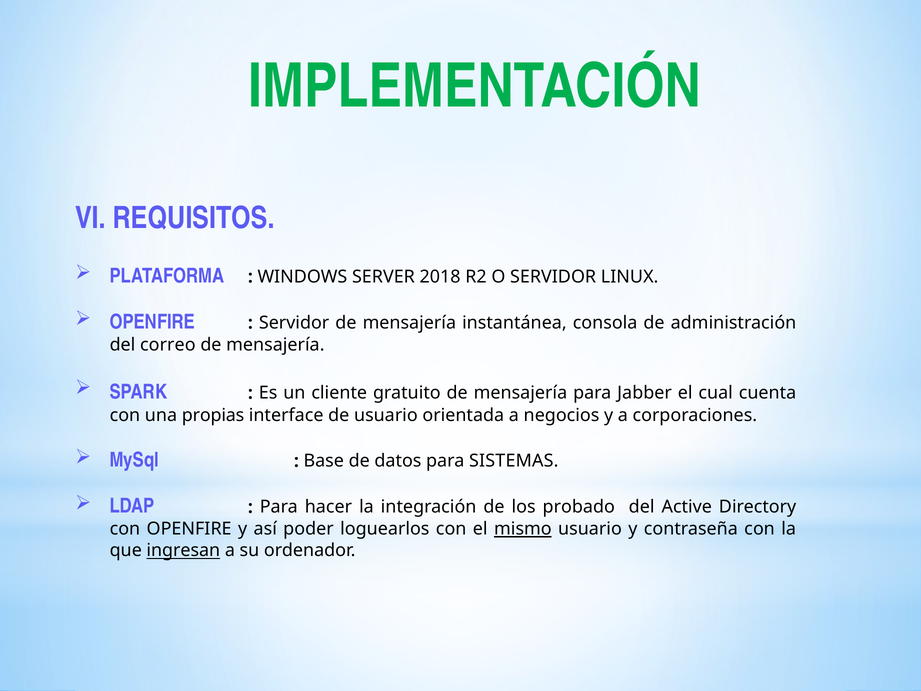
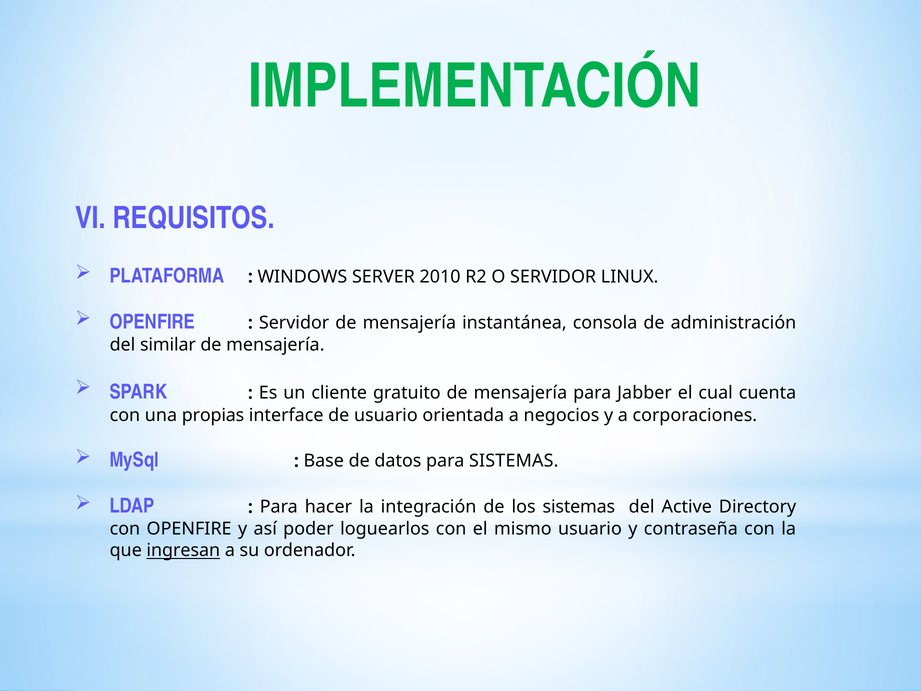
2018: 2018 -> 2010 (440, 277)
correo: correo -> similar (168, 345)
los probado: probado -> sistemas (579, 507)
mismo underline: present -> none (523, 529)
